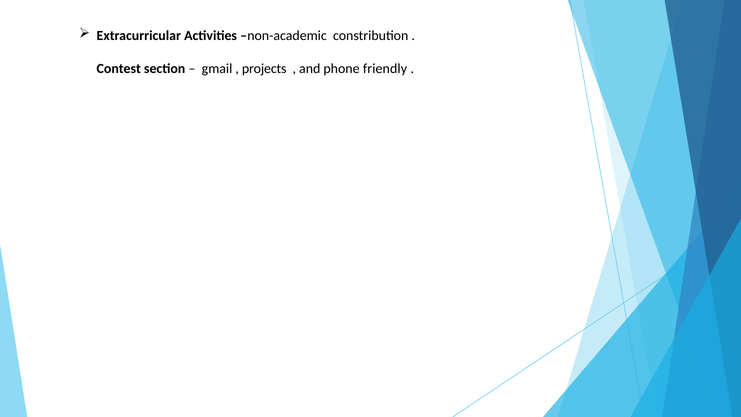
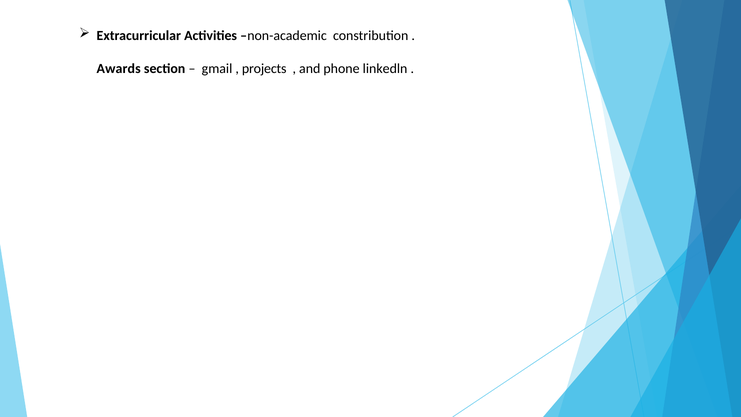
Contest: Contest -> Awards (119, 69)
friendly: friendly -> linkedln (385, 69)
